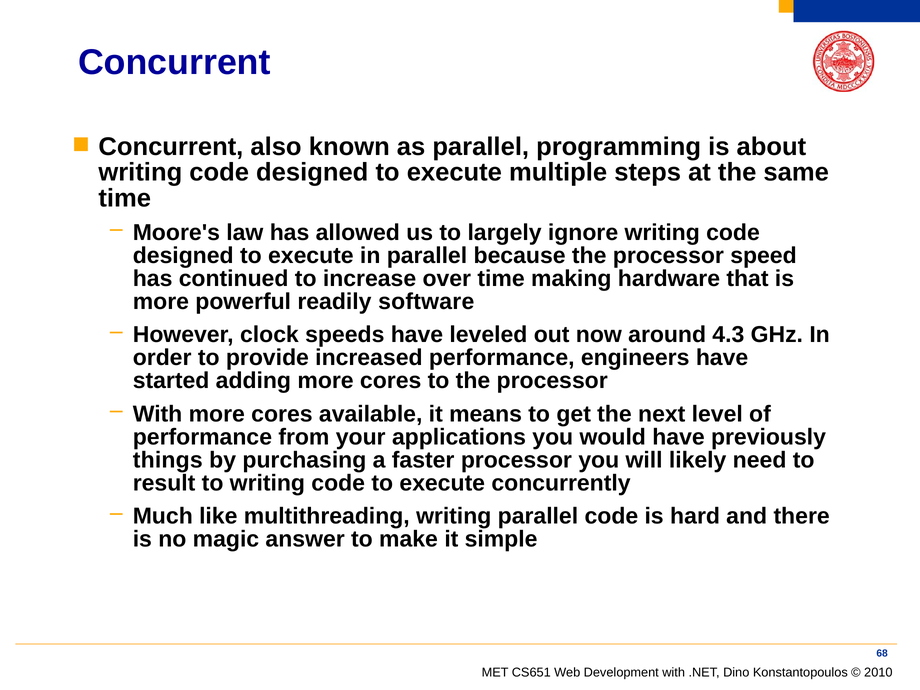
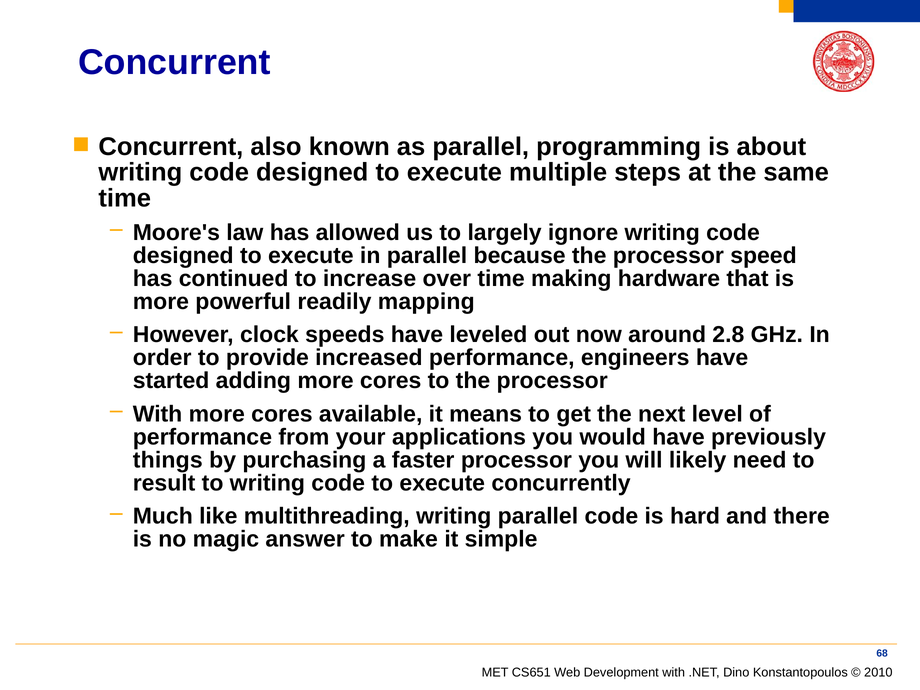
software: software -> mapping (426, 302)
4.3: 4.3 -> 2.8 (728, 335)
